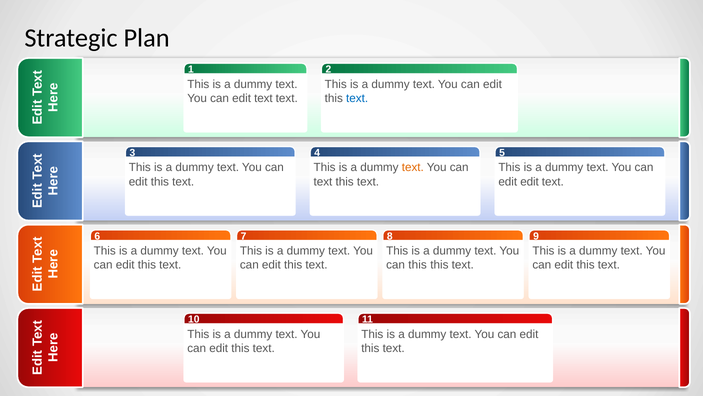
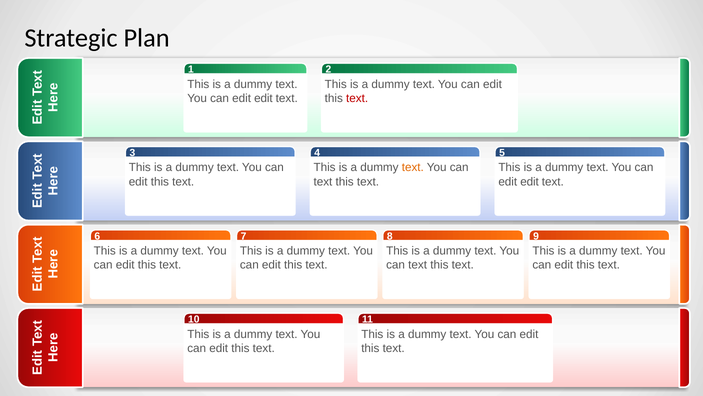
text: text -> edit (263, 98)
text colour: blue -> red (357, 98)
this: this -> text (418, 265)
